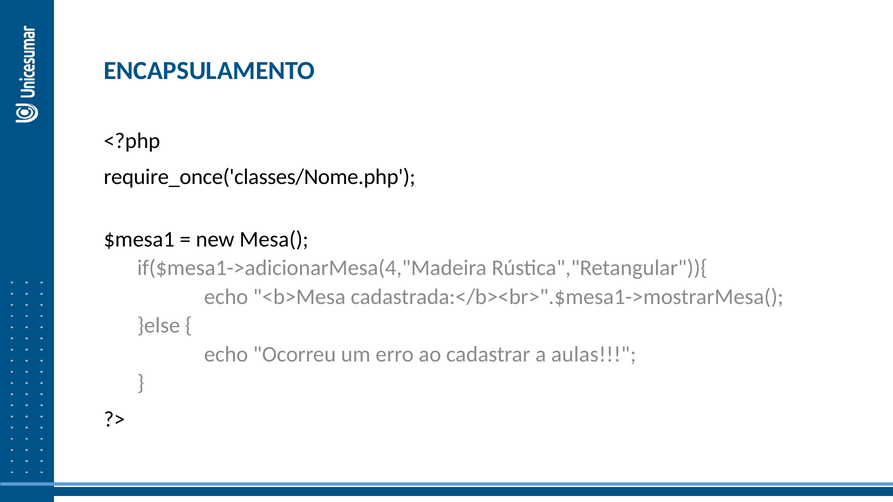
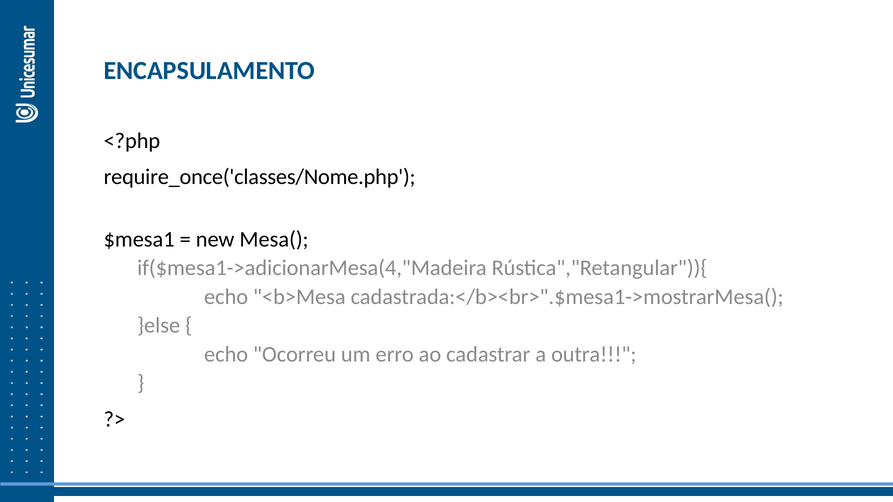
aulas: aulas -> outra (594, 354)
